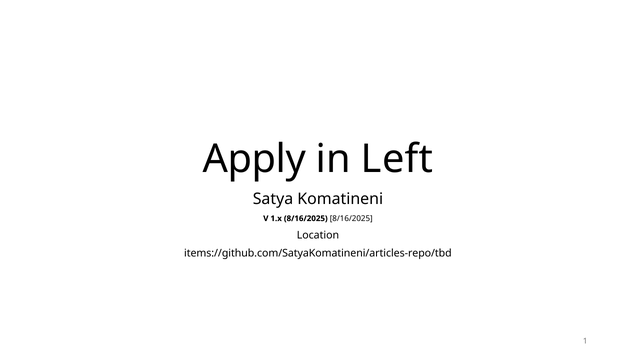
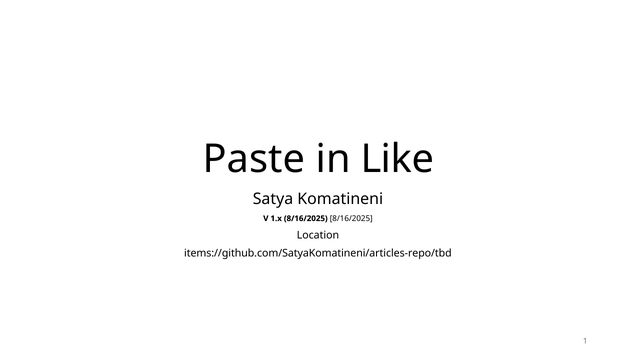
Apply: Apply -> Paste (254, 159)
Left: Left -> Like (397, 159)
